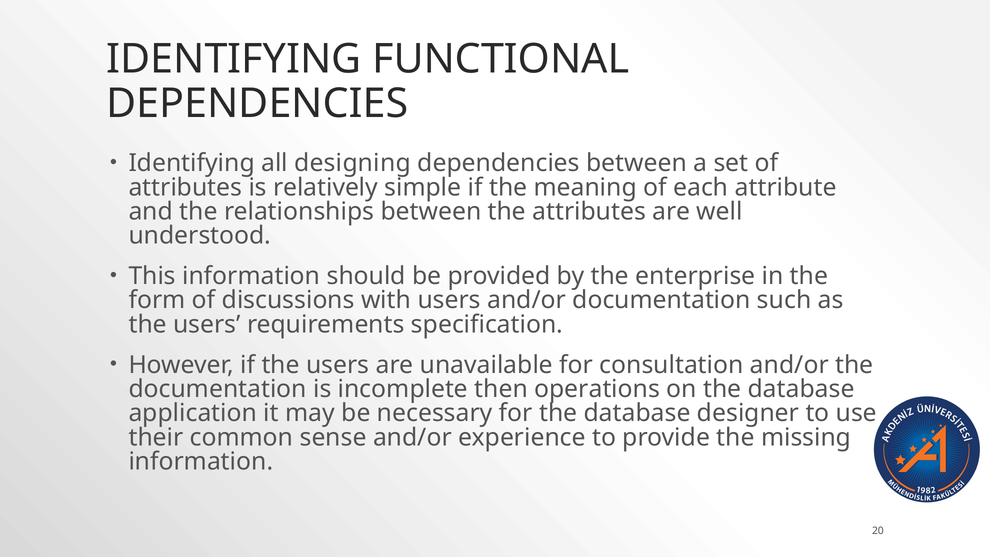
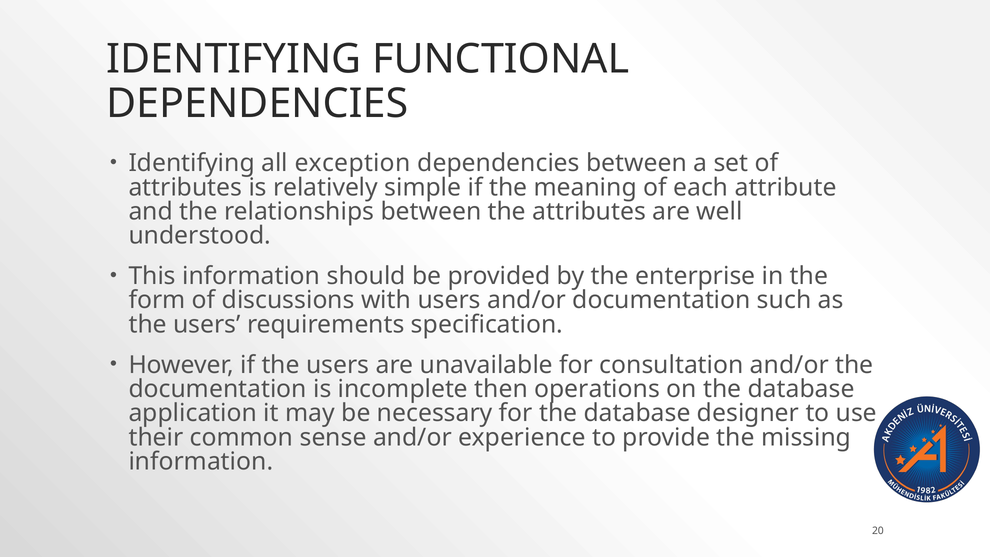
designing: designing -> exception (352, 163)
